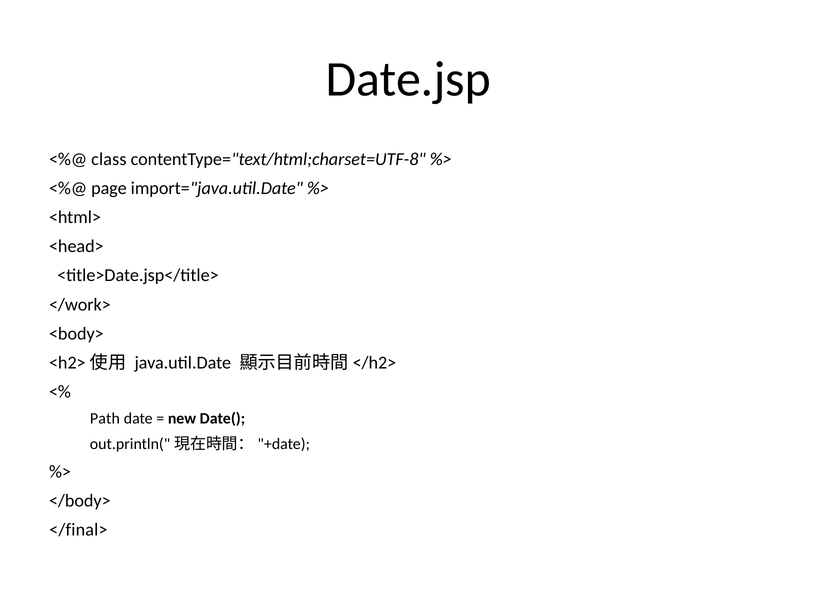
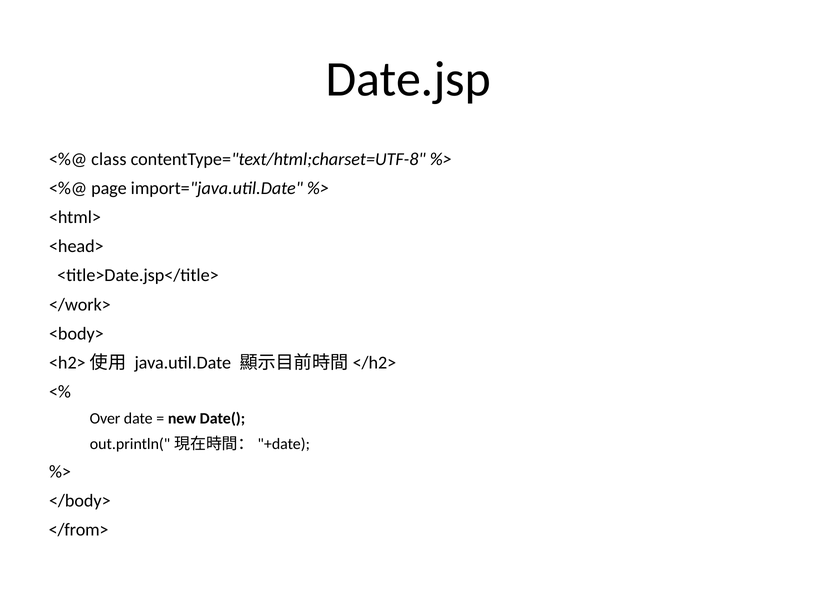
Path: Path -> Over (105, 418)
</final>: </final> -> </from> (79, 530)
